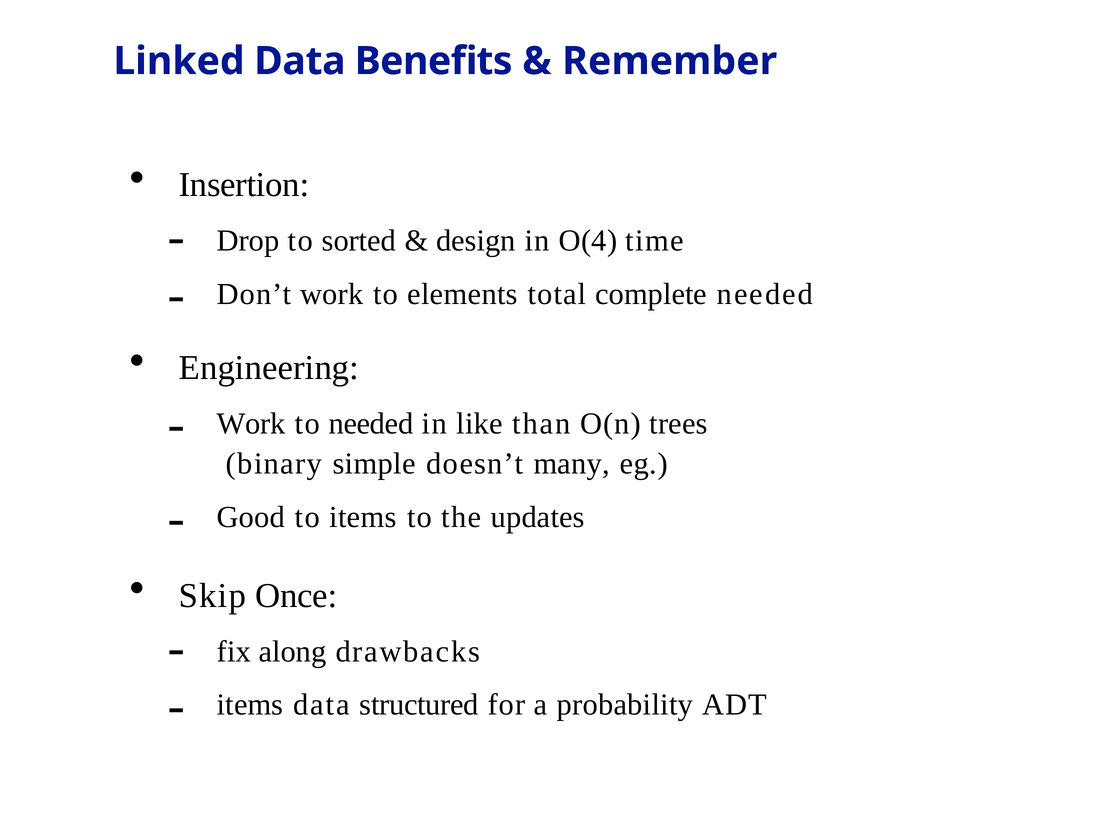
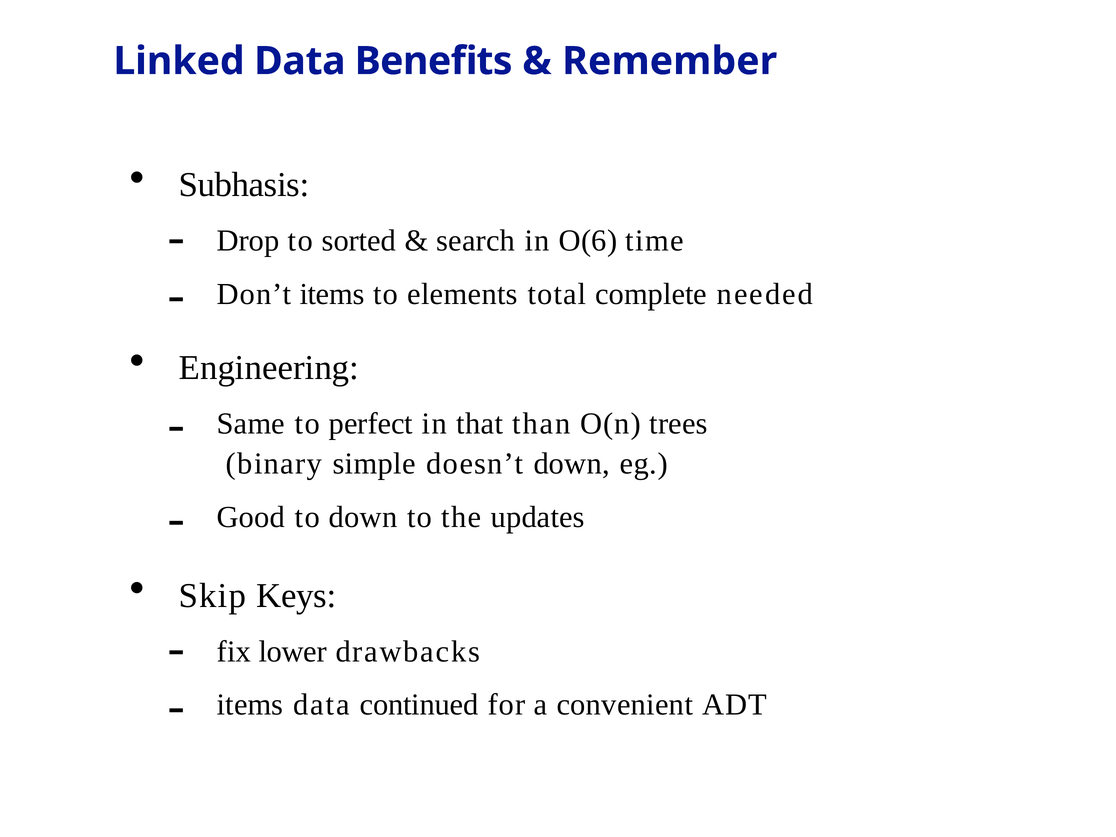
Insertion: Insertion -> Subhasis (244, 185)
design: design -> search (476, 241)
O(4: O(4 -> O(6 (588, 241)
Don’t work: work -> items (332, 294)
Work: Work -> Same (251, 424)
to needed: needed -> perfect (371, 424)
like: like -> that (480, 424)
doesn’t many: many -> down (572, 464)
to items: items -> down (363, 517)
Once: Once -> Keys (296, 596)
along: along -> lower (293, 651)
structured: structured -> continued (419, 705)
probability: probability -> convenient (625, 705)
